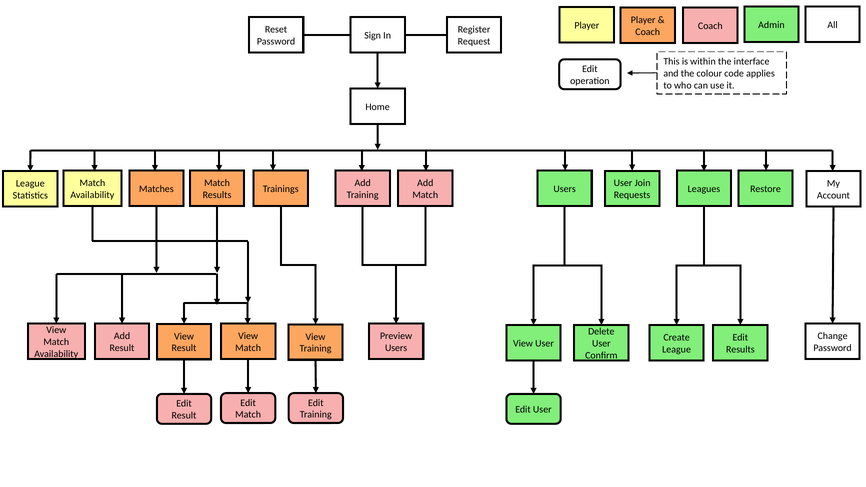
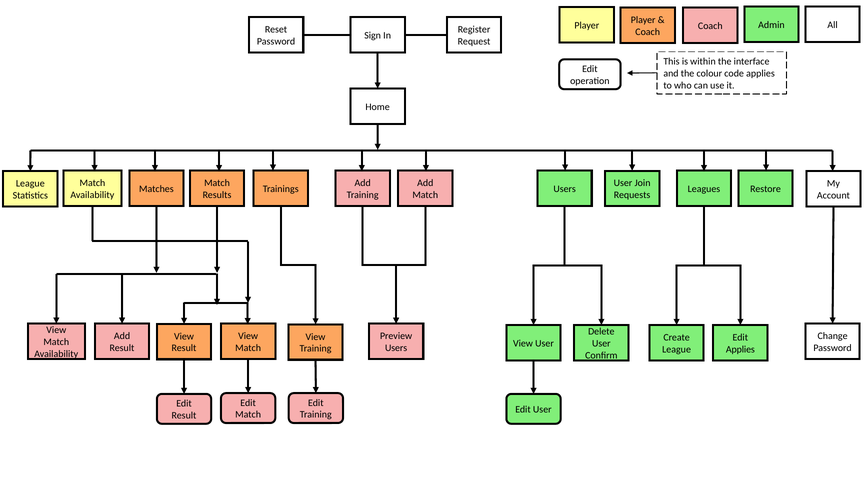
Results: Results -> Applies (740, 349)
